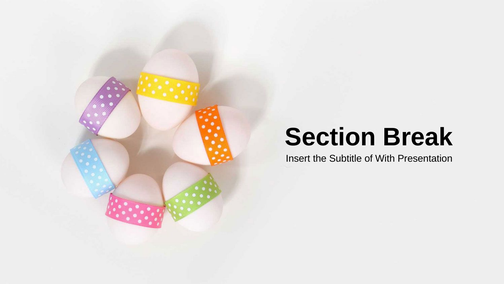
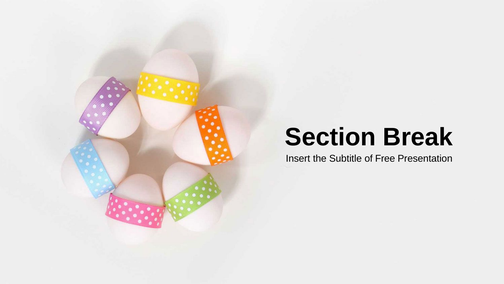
With: With -> Free (385, 158)
